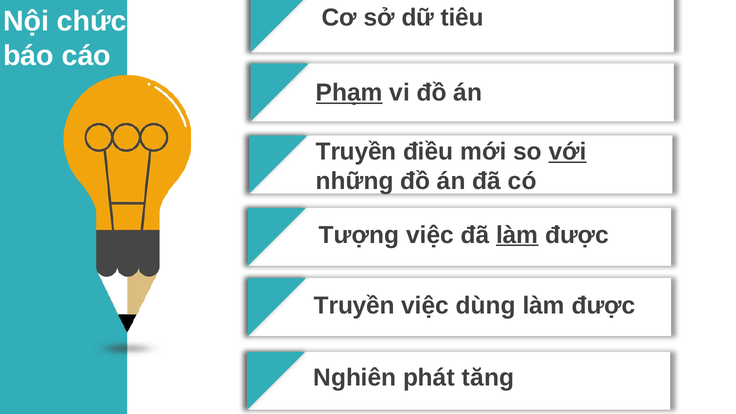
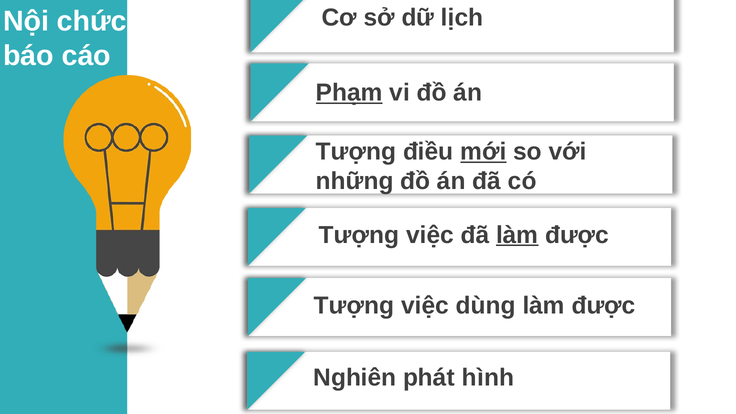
tiêu: tiêu -> lịch (462, 18)
Truyền: Truyền -> Tượng (356, 152)
mới underline: none -> present (483, 152)
với underline: present -> none (567, 152)
Truyền: Truyền -> Tượng (354, 306)
tăng: tăng -> hình (488, 378)
